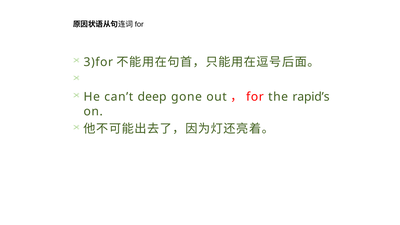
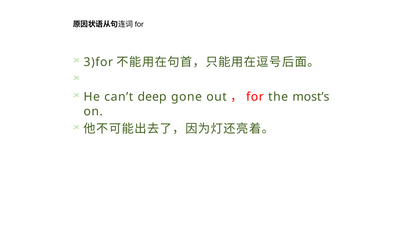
rapid’s: rapid’s -> most’s (311, 97)
